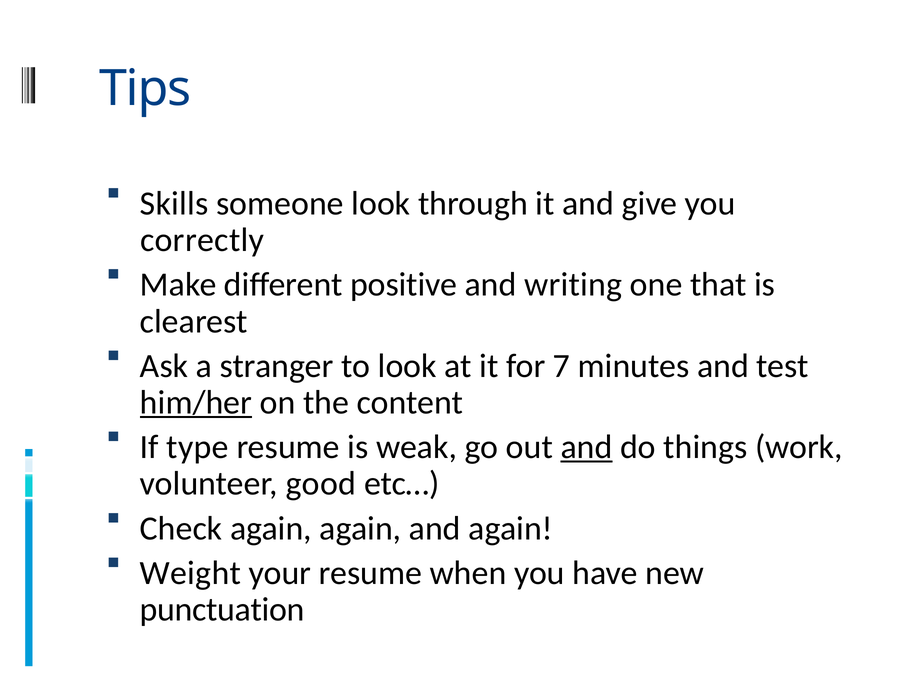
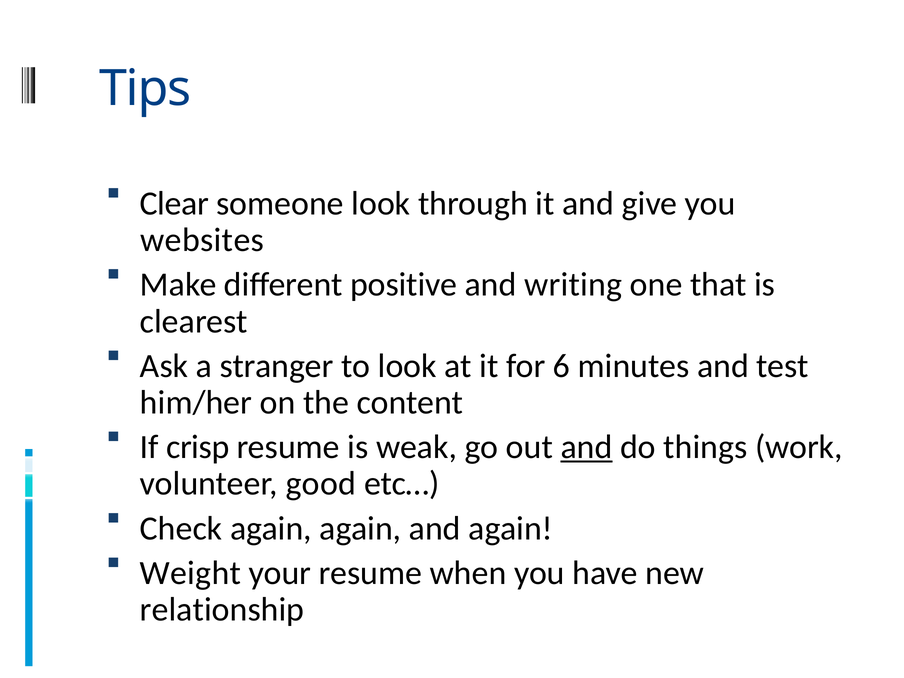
Skills: Skills -> Clear (174, 203)
correctly: correctly -> websites (202, 240)
7: 7 -> 6 (562, 366)
him/her underline: present -> none (196, 403)
type: type -> crisp (198, 447)
punctuation: punctuation -> relationship (222, 610)
